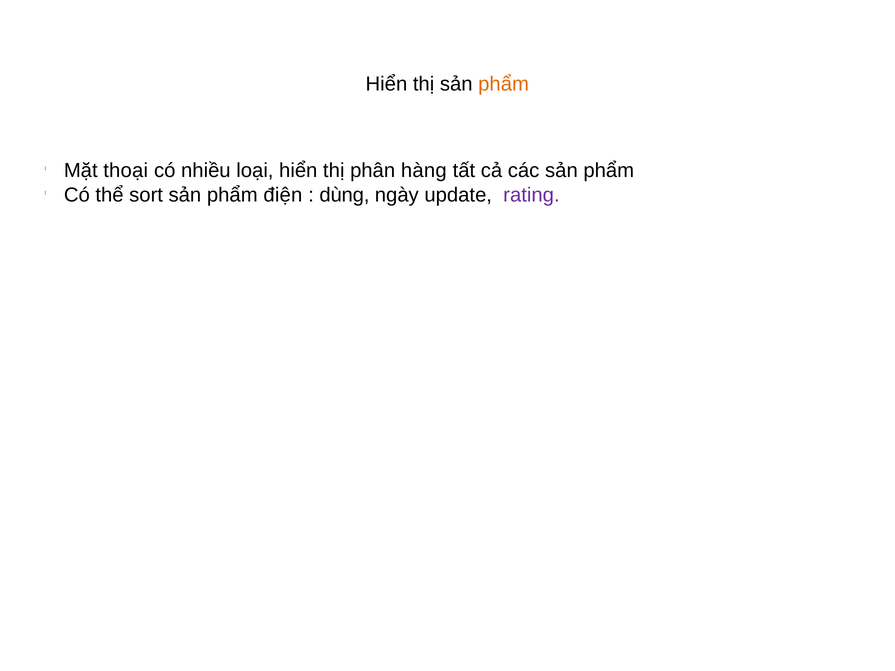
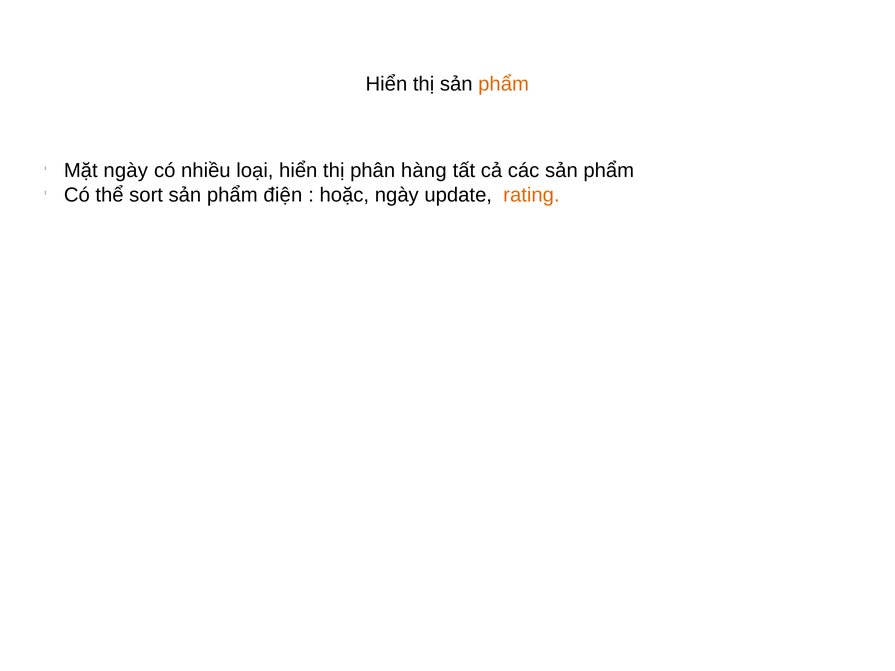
Mặt thoại: thoại -> ngày (126, 171)
dùng: dùng -> hoặc (344, 195)
rating colour: purple -> orange (531, 195)
